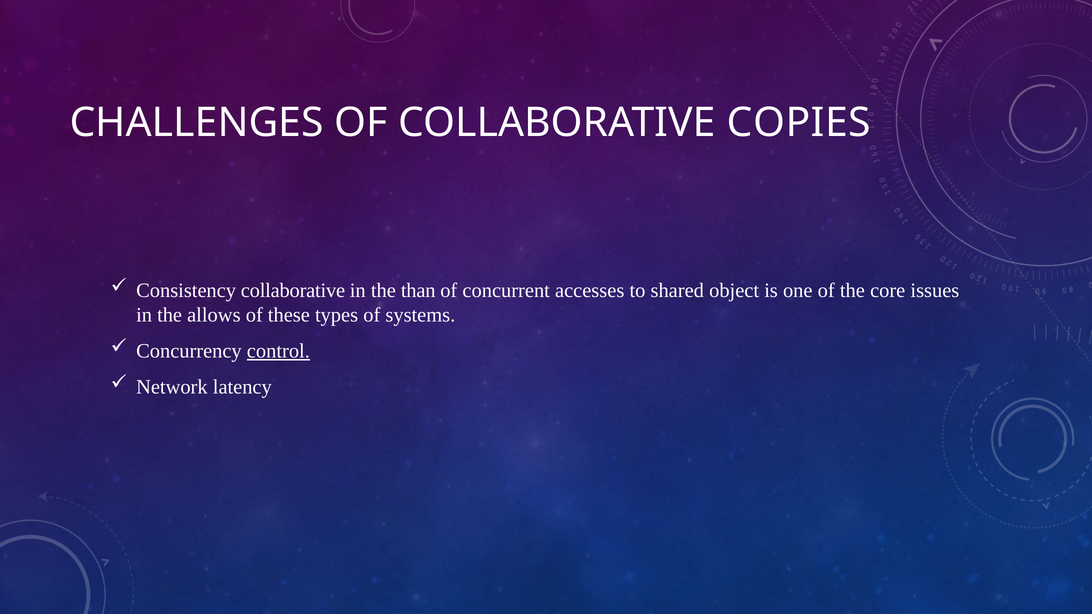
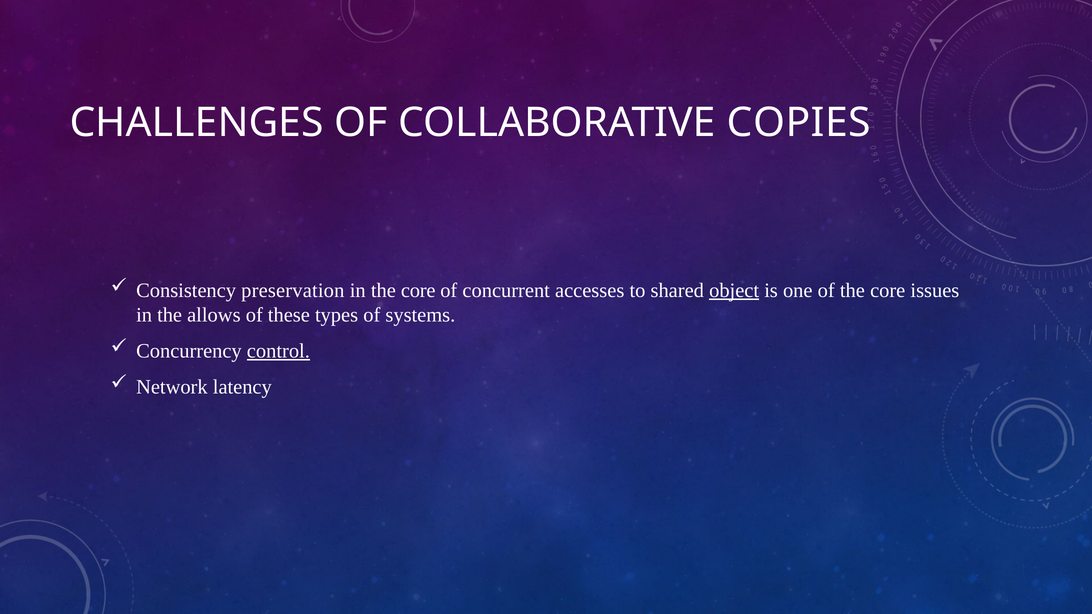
Consistency collaborative: collaborative -> preservation (293, 290)
in the than: than -> core (418, 290)
object underline: none -> present (734, 290)
